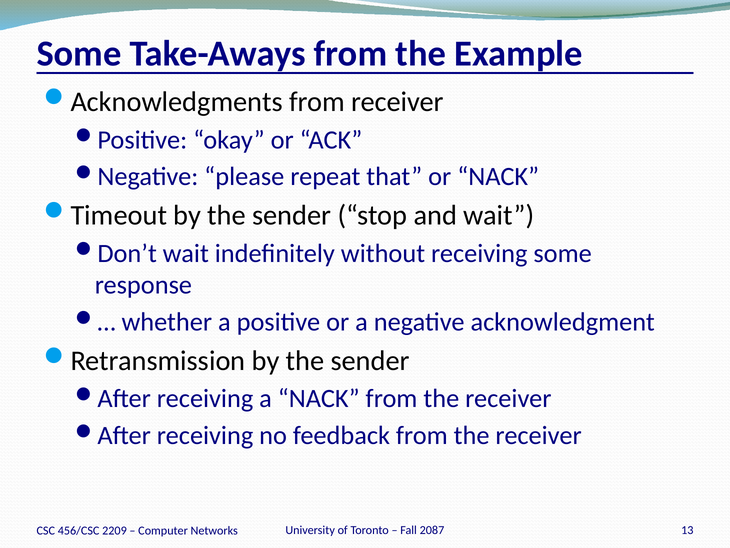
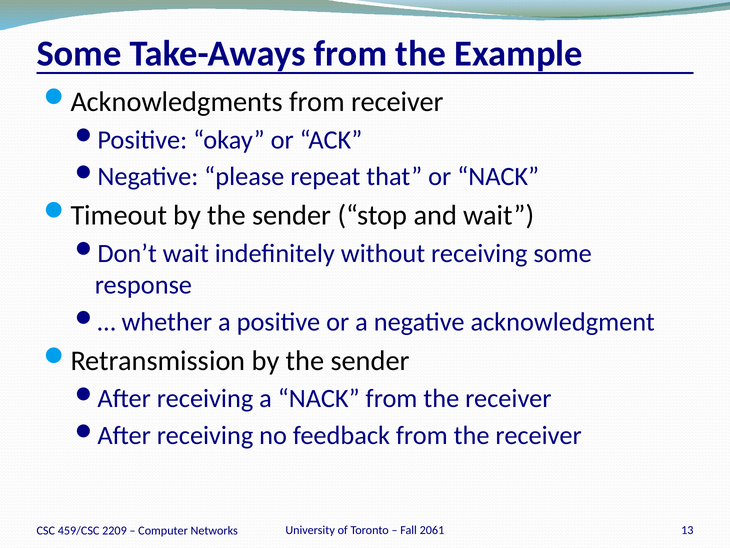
2087: 2087 -> 2061 (432, 530)
456/CSC: 456/CSC -> 459/CSC (79, 530)
